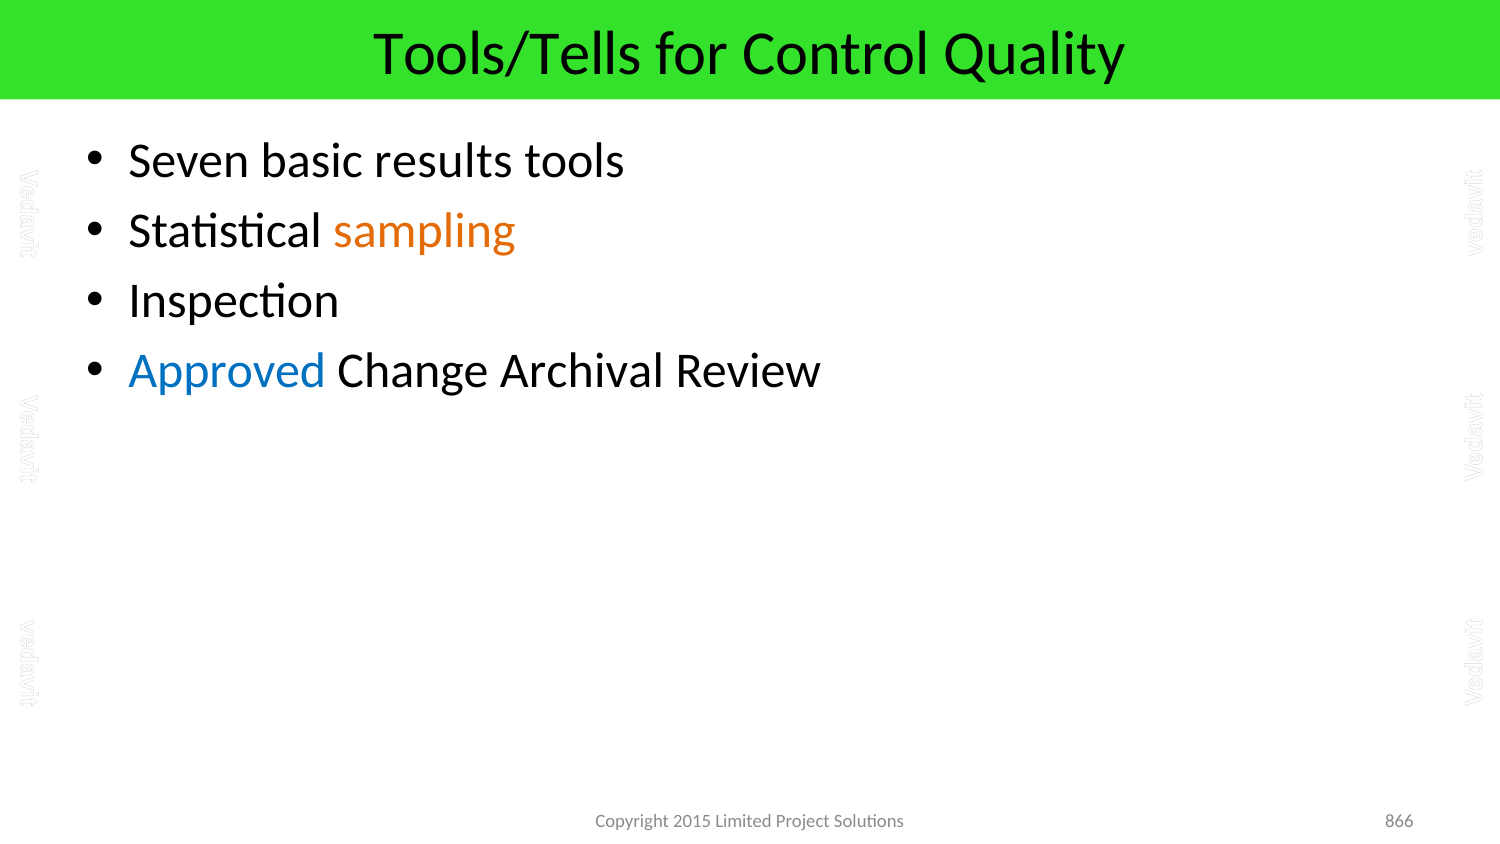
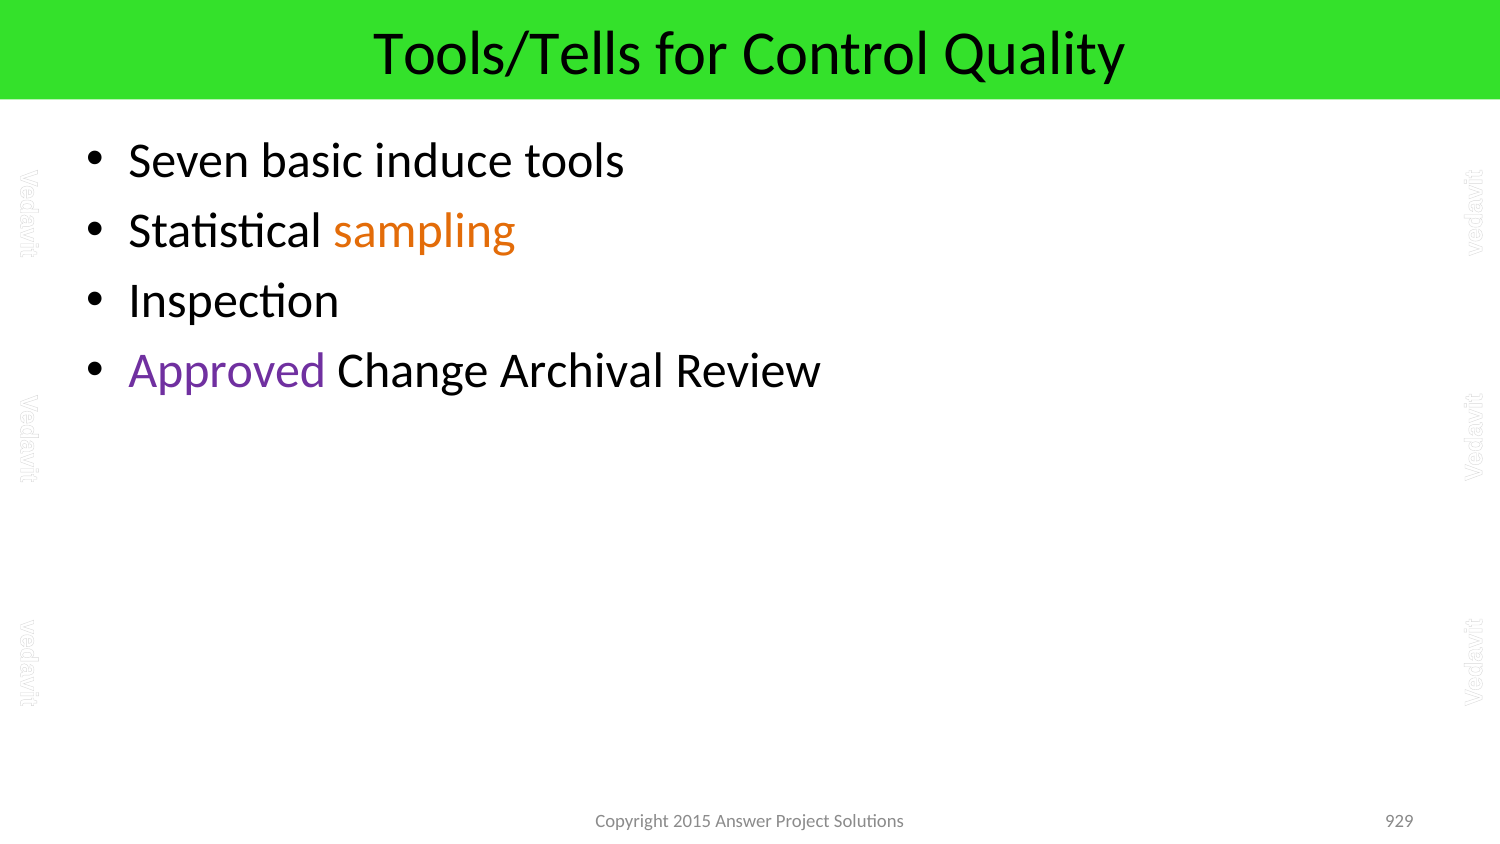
results: results -> induce (443, 161)
Approved colour: blue -> purple (227, 371)
Limited: Limited -> Answer (744, 821)
866: 866 -> 929 (1399, 821)
